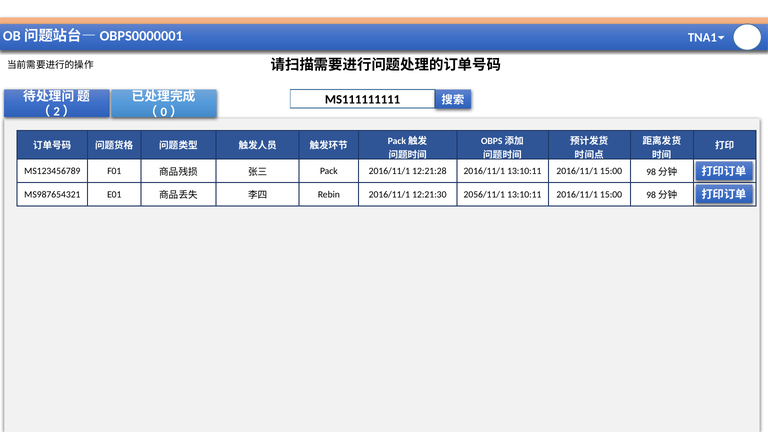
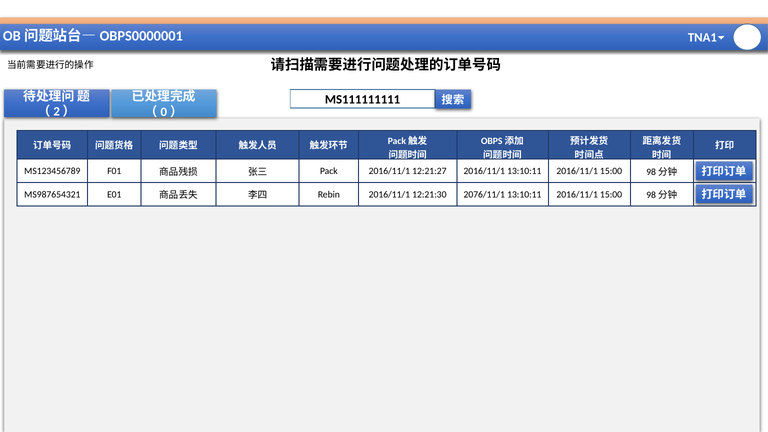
12:21:28: 12:21:28 -> 12:21:27 (429, 171)
2056/11/1: 2056/11/1 -> 2076/11/1 (484, 194)
